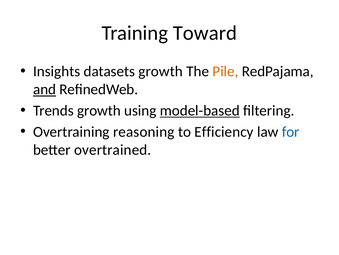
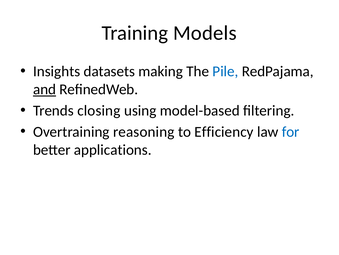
Toward: Toward -> Models (205, 33)
datasets growth: growth -> making (161, 71)
Pile colour: orange -> blue (225, 71)
Trends growth: growth -> closing (99, 110)
model-based underline: present -> none (200, 110)
overtrained: overtrained -> applications (113, 149)
